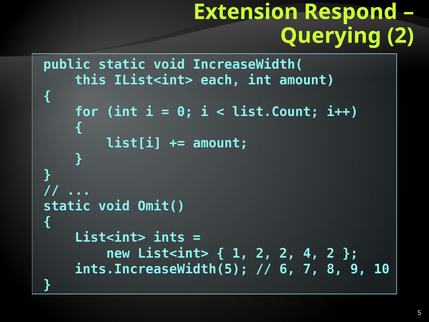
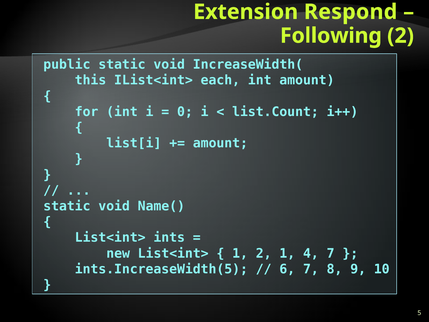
Querying: Querying -> Following (331, 36)
Omit(: Omit( -> Name( (161, 206)
2 2: 2 -> 1 (287, 253)
4 2: 2 -> 7 (331, 253)
